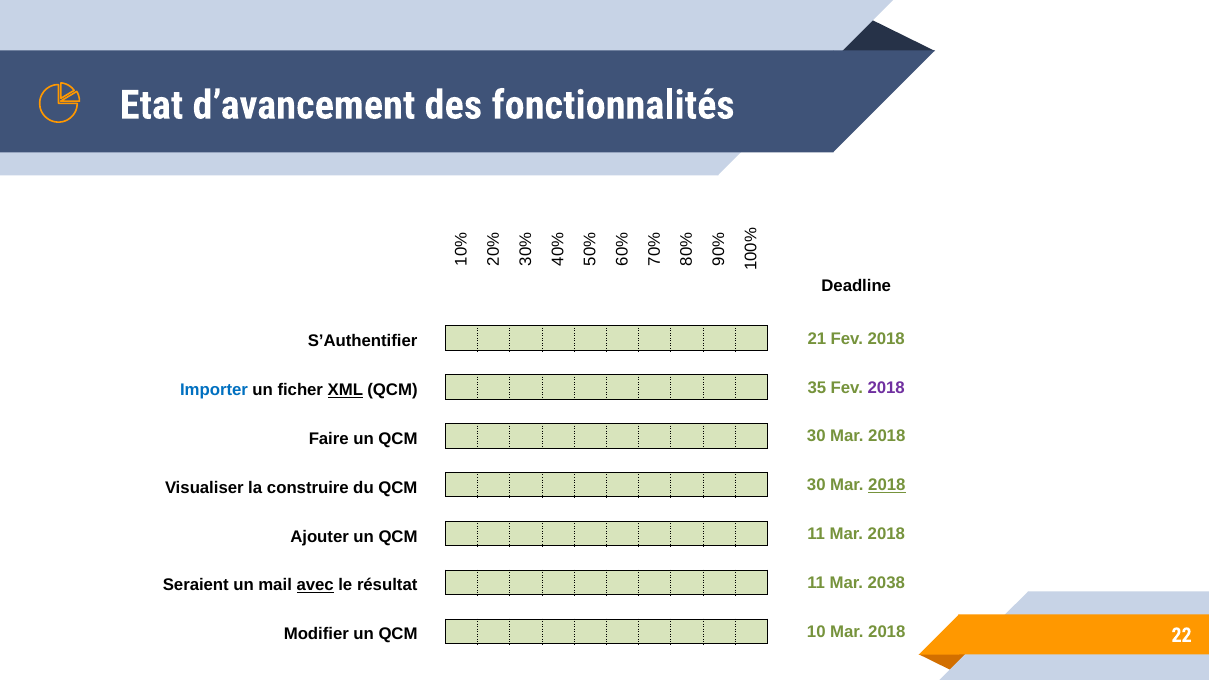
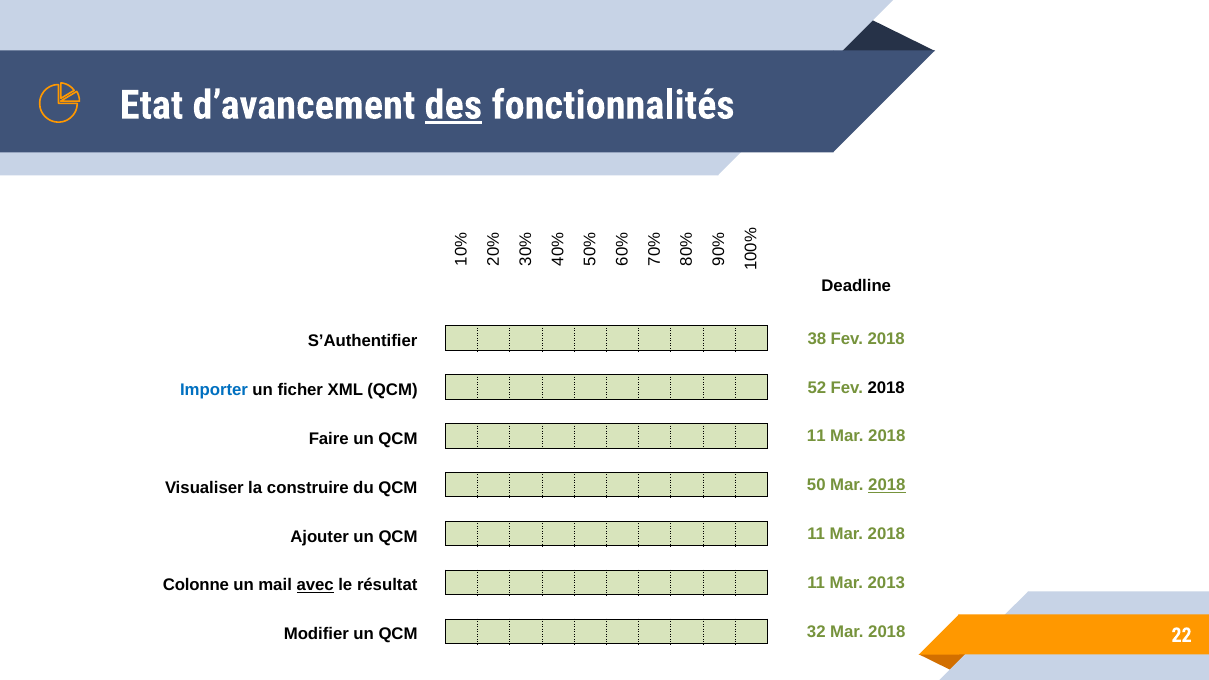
des underline: none -> present (453, 105)
21: 21 -> 38 (817, 339)
XML underline: present -> none (345, 390)
35: 35 -> 52 (817, 388)
2018 colour: purple -> black (886, 388)
Faire un QCM 30: 30 -> 11 (816, 436)
du QCM 30: 30 -> 50 (816, 485)
Seraient: Seraient -> Colonne (196, 585)
2038: 2038 -> 2013 (886, 583)
10: 10 -> 32 (816, 632)
